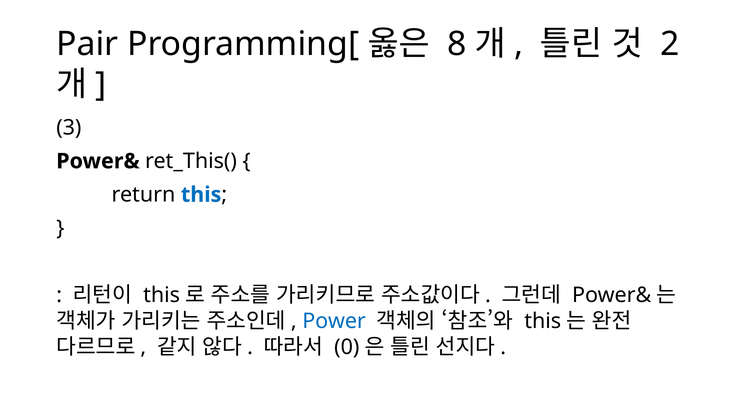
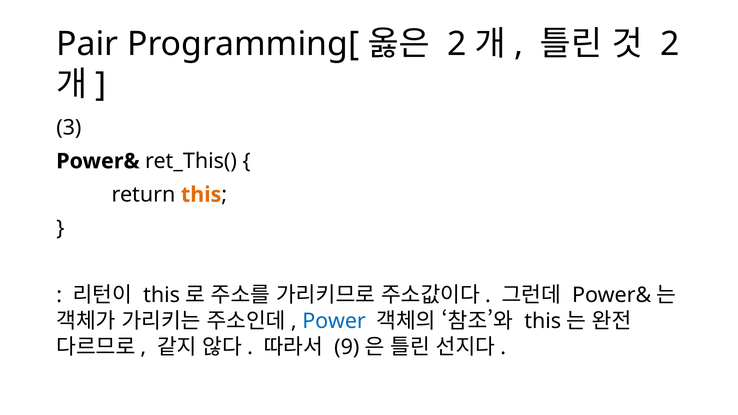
8: 8 -> 2 (457, 44)
this colour: blue -> orange (201, 195)
0: 0 -> 9 (347, 347)
